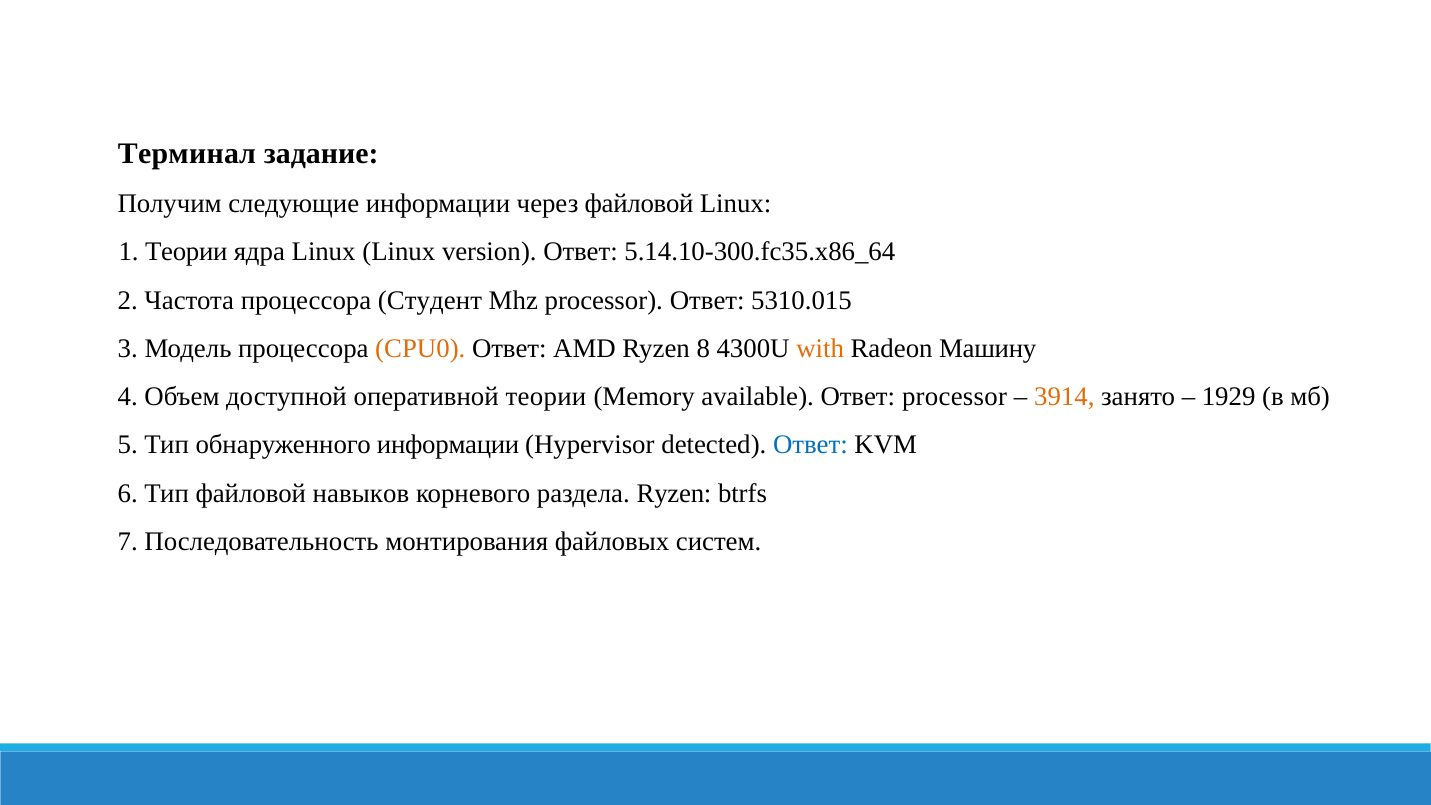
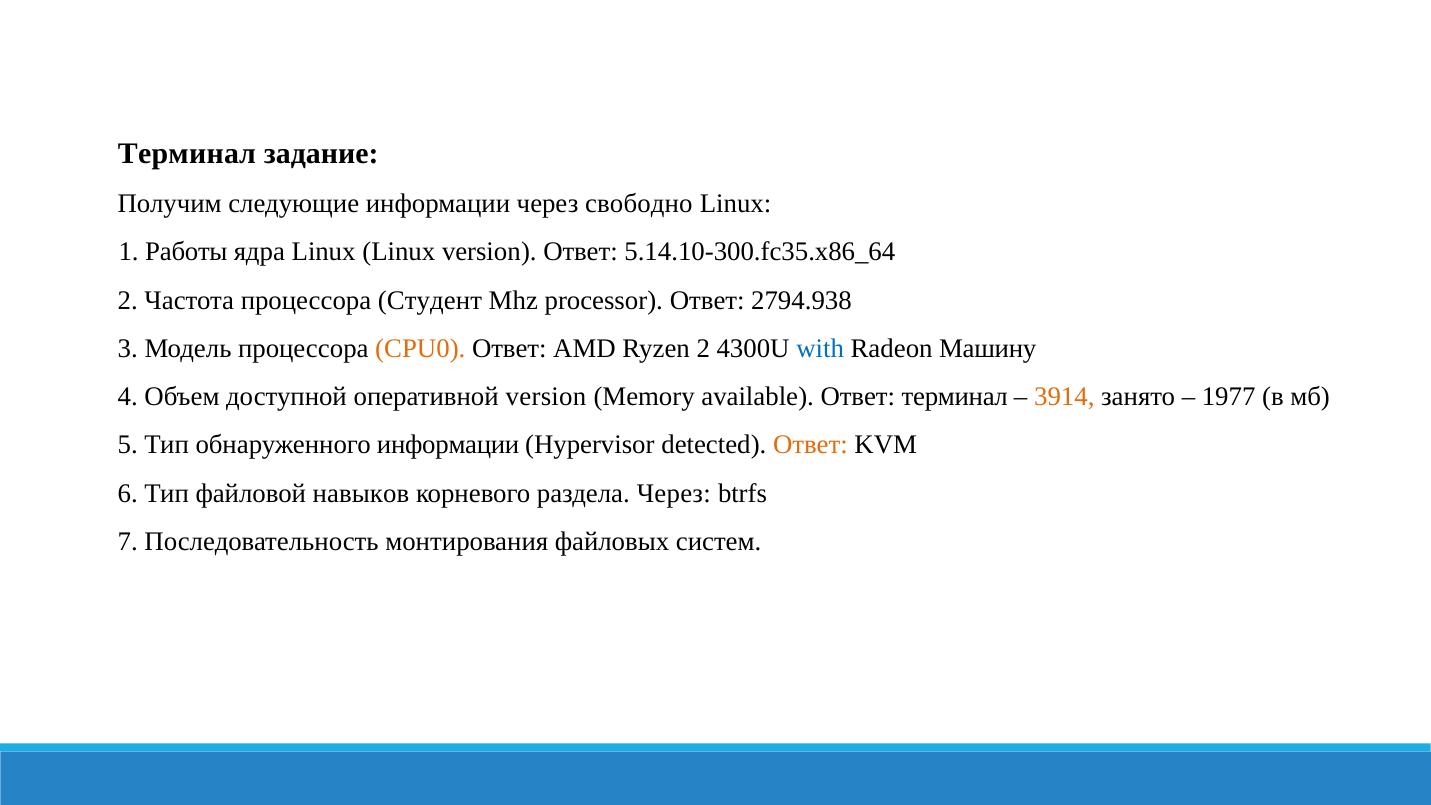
через файловой: файловой -> свободно (639, 204)
1 Теории: Теории -> Работы (186, 252)
5310.015: 5310.015 -> 2794.938 (801, 300)
Ryzen 8: 8 -> 2 (703, 348)
with colour: orange -> blue (820, 348)
оперативной теории: теории -> version (546, 397)
Ответ processor: processor -> терминал (955, 397)
1929: 1929 -> 1977 (1229, 397)
Ответ colour: blue -> orange (810, 445)
раздела Ryzen: Ryzen -> Через (674, 493)
